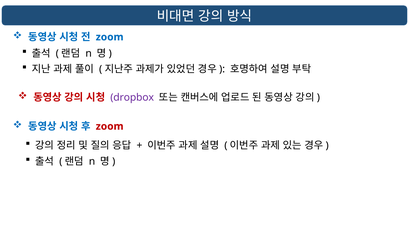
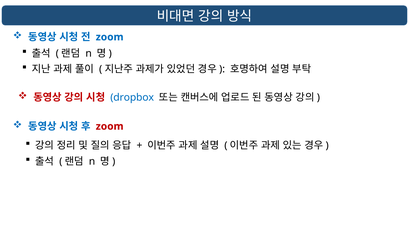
dropbox colour: purple -> blue (132, 98)
